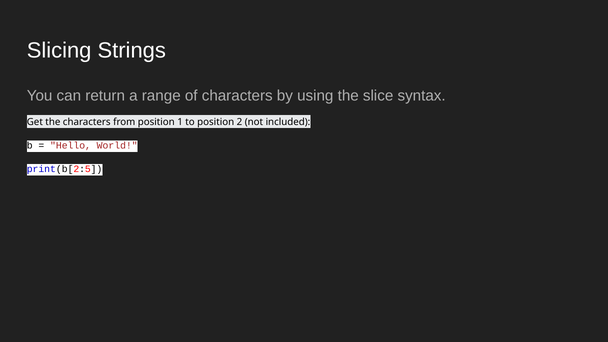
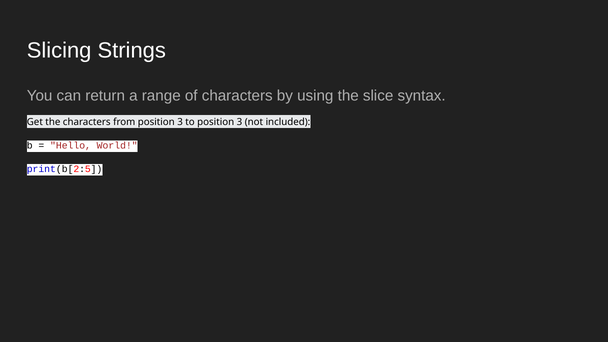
from position 1: 1 -> 3 (180, 122)
to position 2: 2 -> 3 (239, 122)
